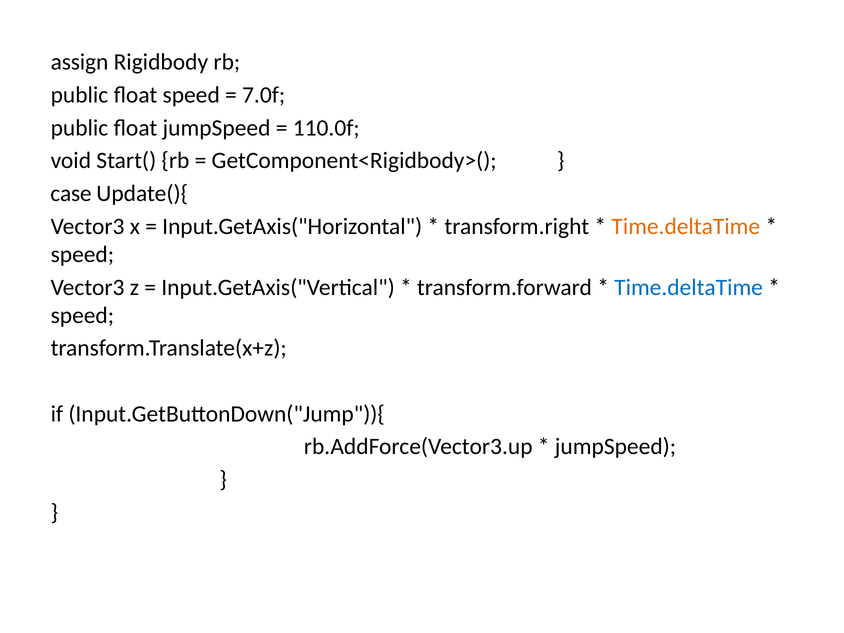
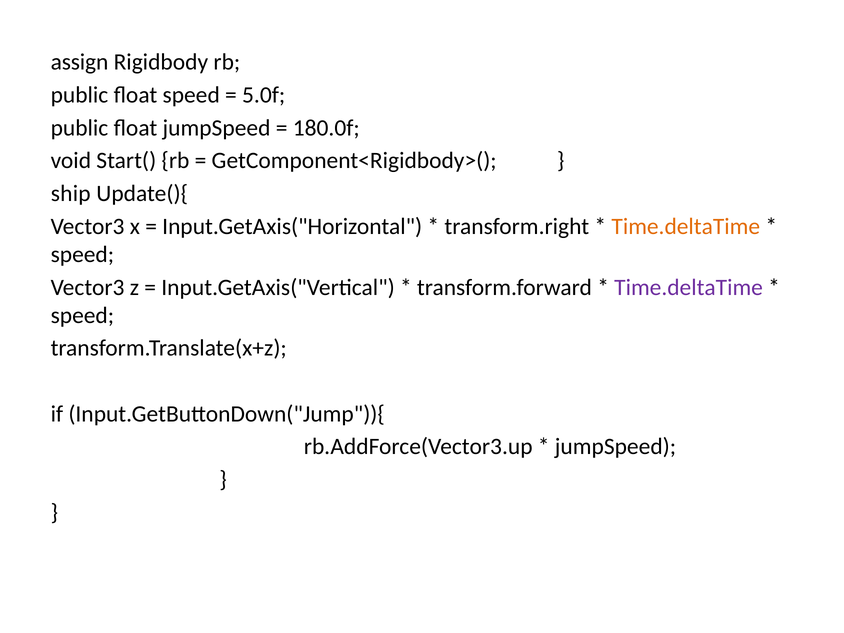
7.0f: 7.0f -> 5.0f (264, 95)
110.0f: 110.0f -> 180.0f (326, 128)
case: case -> ship (71, 193)
Time.deltaTime colour: blue -> purple (689, 287)
